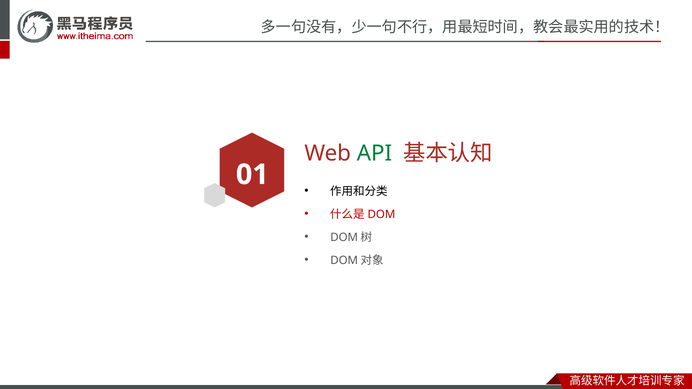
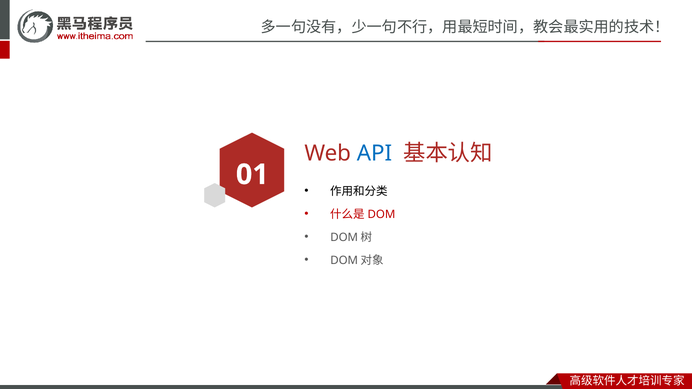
API colour: green -> blue (374, 154)
